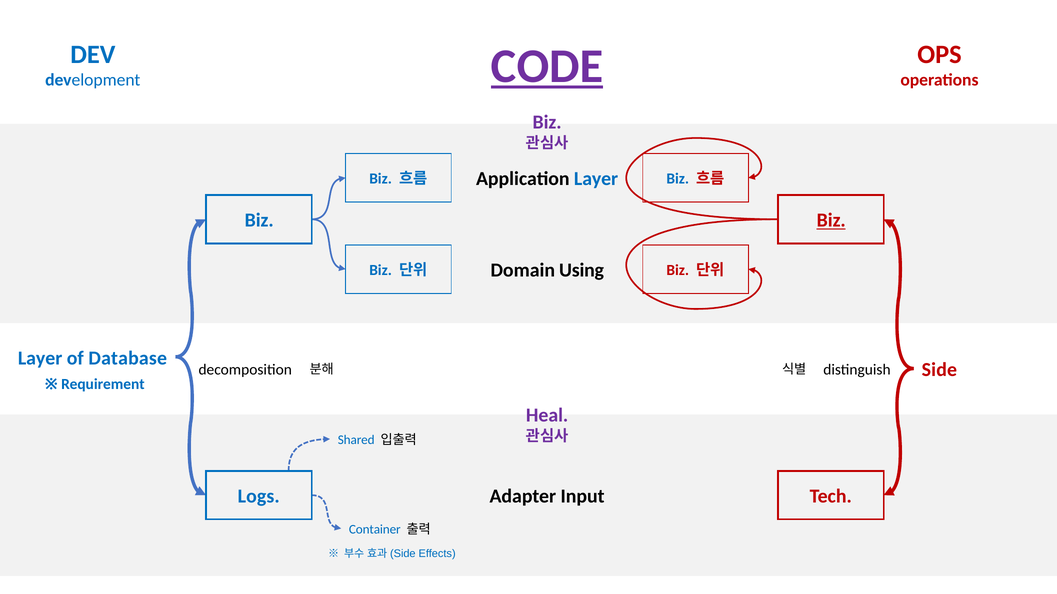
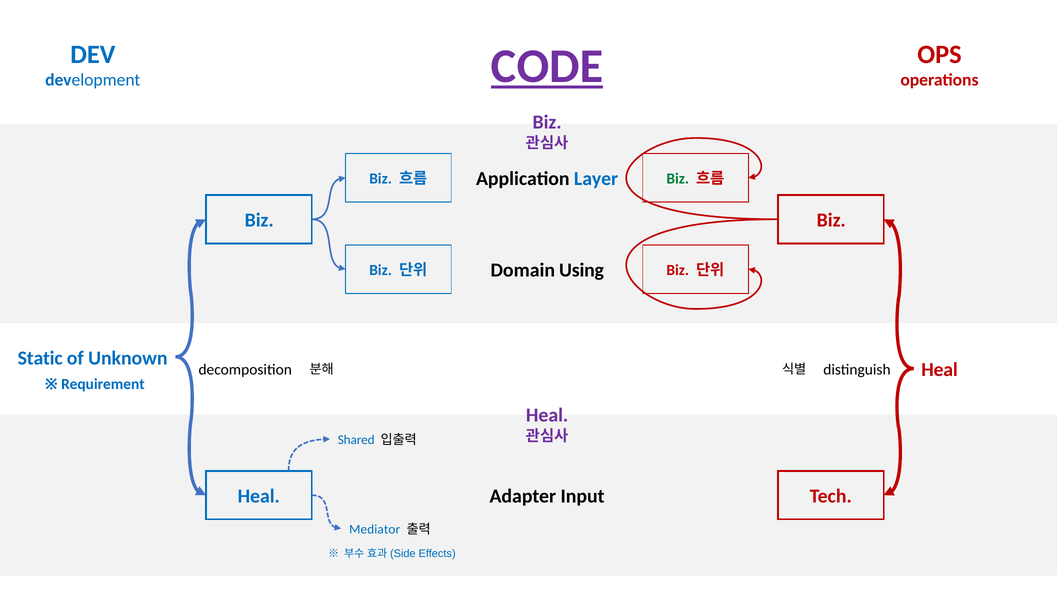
Biz colour: blue -> green (678, 179)
Biz underline: present -> none (831, 221)
Layer: Layer -> Static (40, 359)
Database: Database -> Unknown (128, 359)
Side: Side -> Heal (940, 370)
Logs: Logs -> Heal (259, 497)
Container: Container -> Mediator (375, 530)
